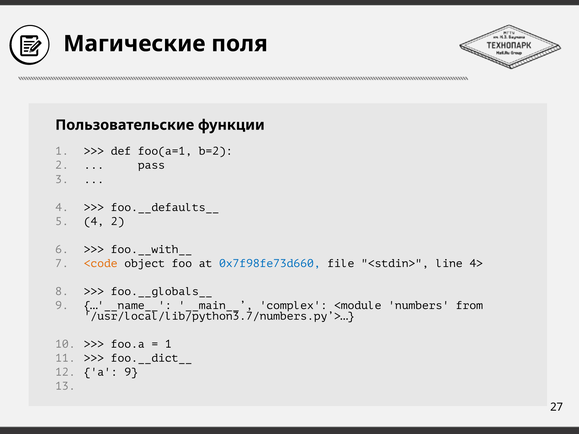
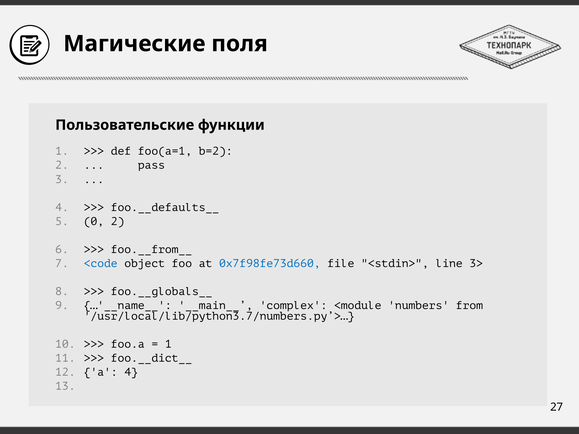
4: 4 -> 0 (94, 221)
foo.__with__: foo.__with__ -> foo.__from__ (151, 249)
<code colour: orange -> blue (101, 264)
4>: 4> -> 3> (476, 264)
a 9: 9 -> 4 (131, 372)
